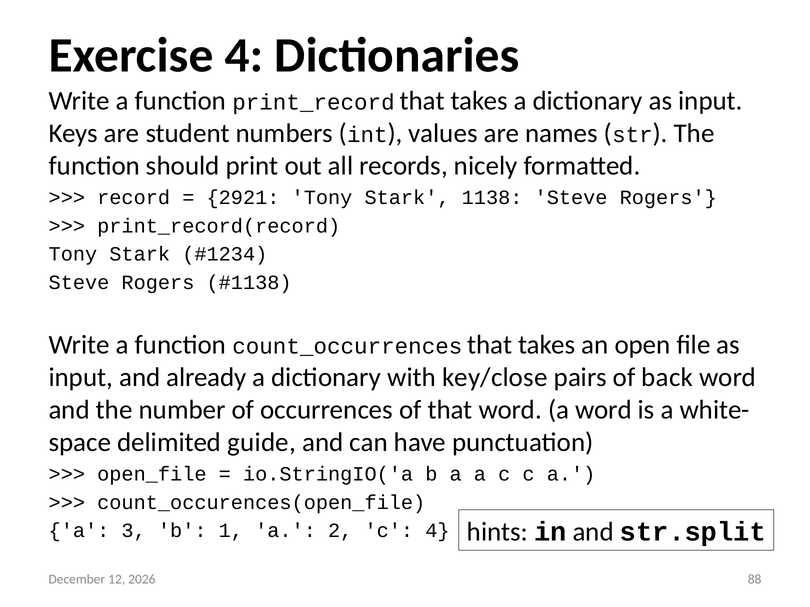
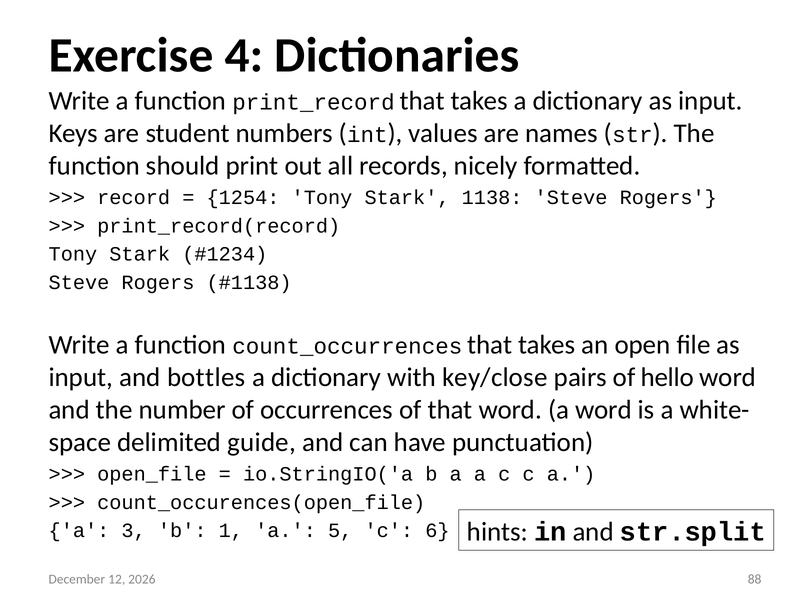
2921: 2921 -> 1254 (243, 198)
already: already -> bottles (206, 378)
back: back -> hello (667, 378)
2: 2 -> 5 (340, 531)
c 4: 4 -> 6 (437, 531)
